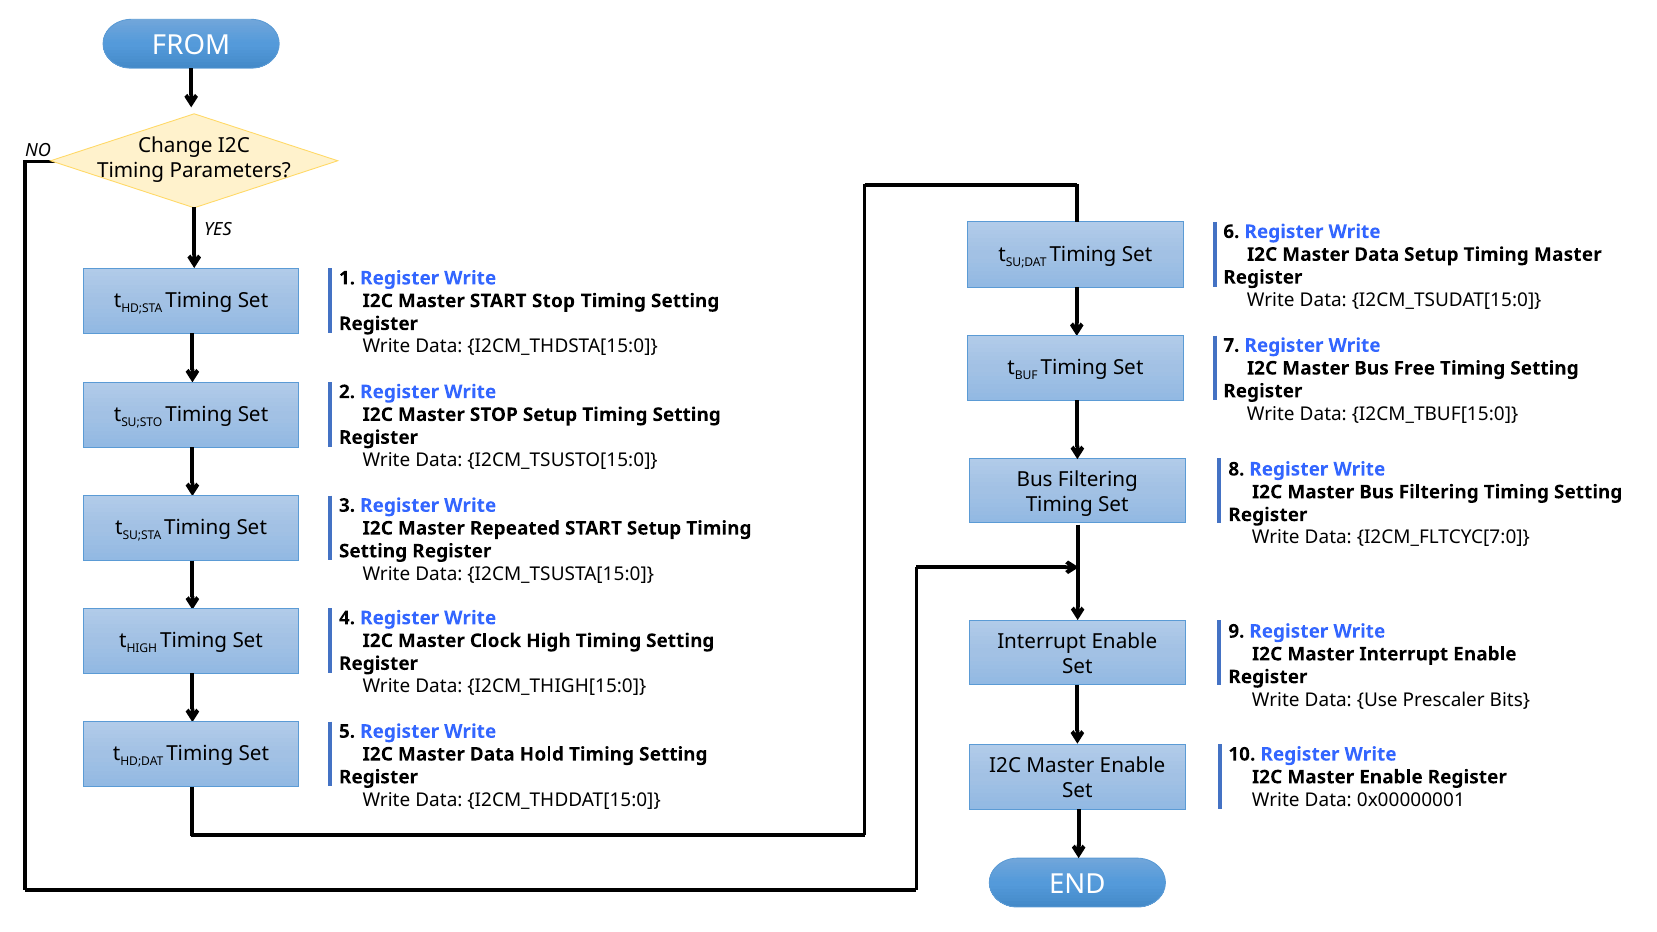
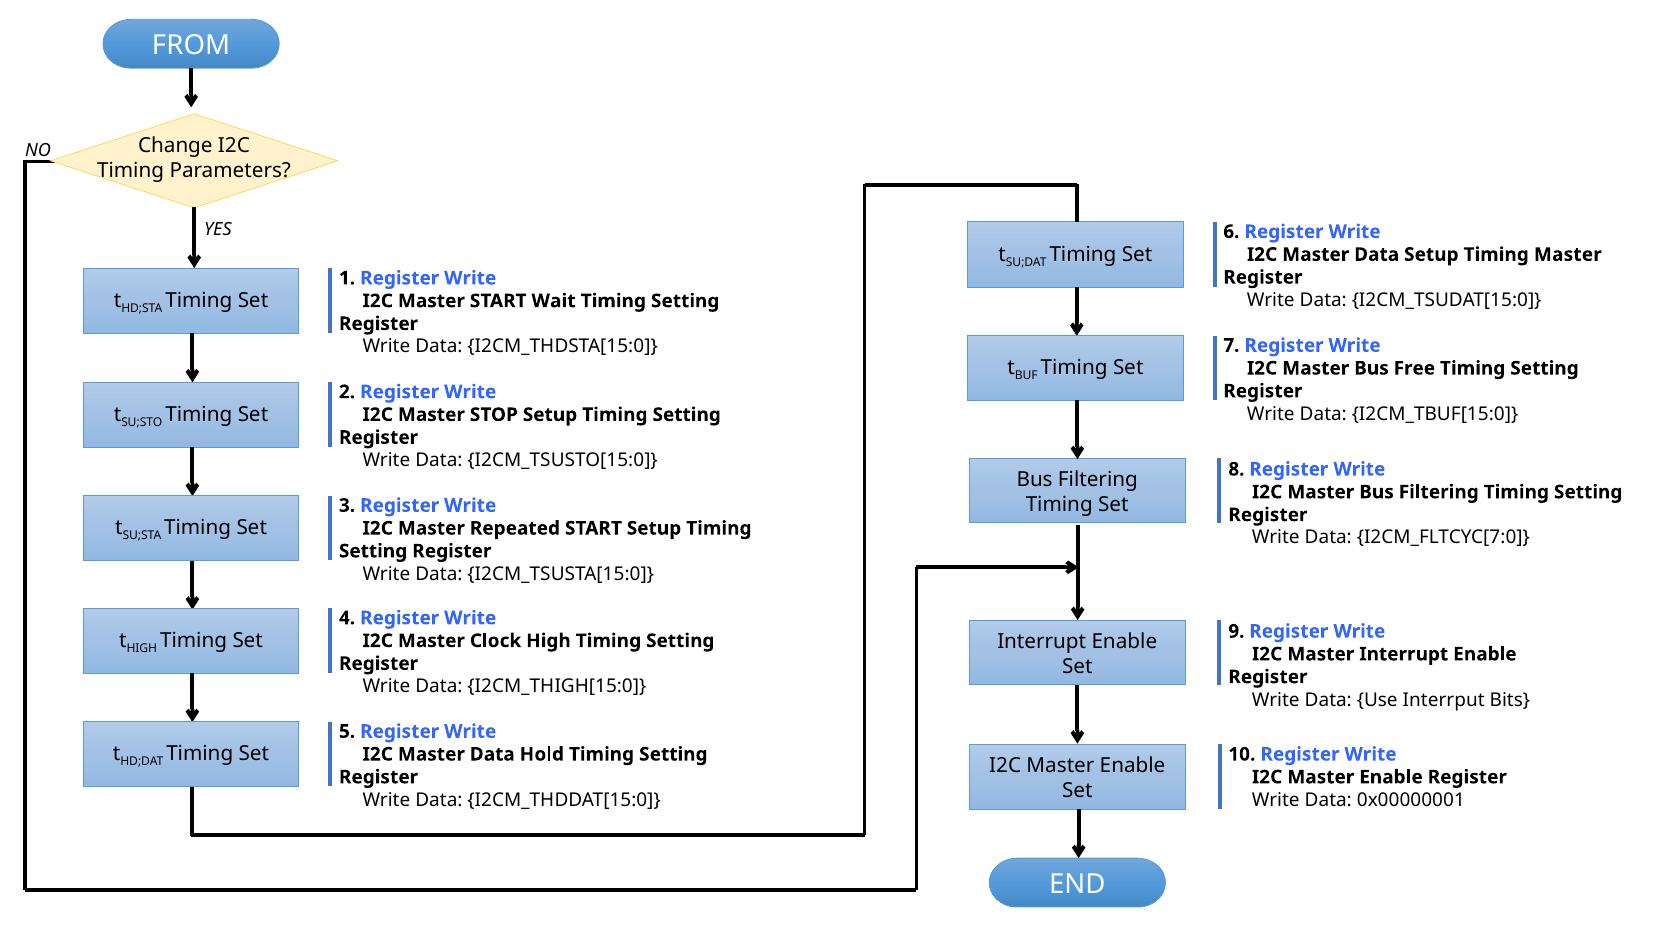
START Stop: Stop -> Wait (554, 301)
Prescaler: Prescaler -> Interrput (1444, 700)
